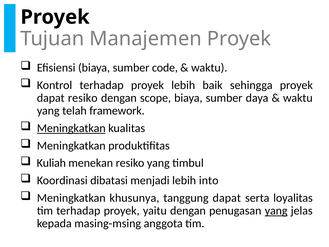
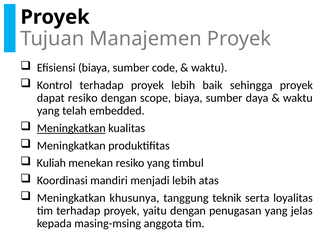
framework: framework -> embedded (117, 111)
dibatasi: dibatasi -> mandiri (109, 180)
into: into -> atas (209, 180)
tanggung dapat: dapat -> teknik (227, 198)
yang underline: present -> none (276, 211)
